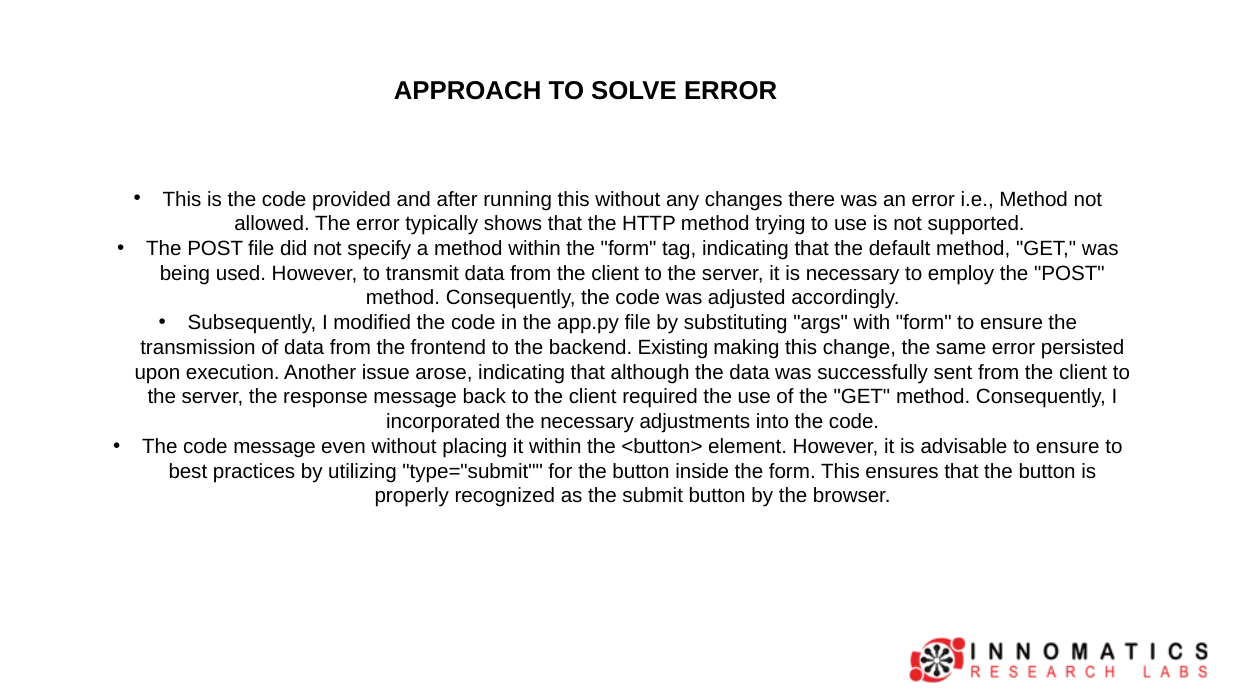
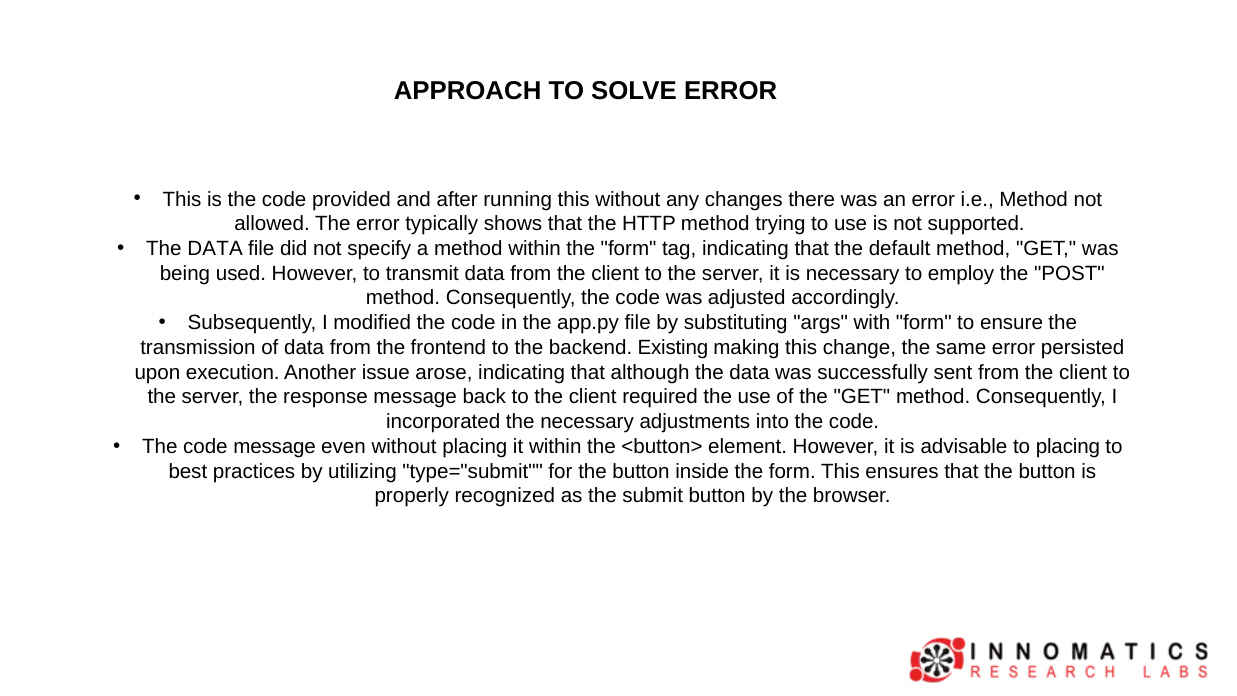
POST: POST -> DATA (215, 249)
advisable to ensure: ensure -> placing (1068, 446)
